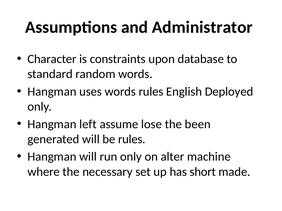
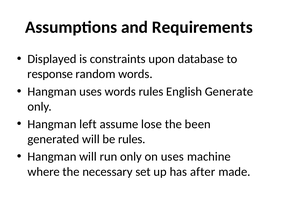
Administrator: Administrator -> Requirements (202, 27)
Character: Character -> Displayed (52, 59)
standard: standard -> response (50, 74)
Deployed: Deployed -> Generate (229, 92)
on alter: alter -> uses (172, 157)
short: short -> after (203, 172)
